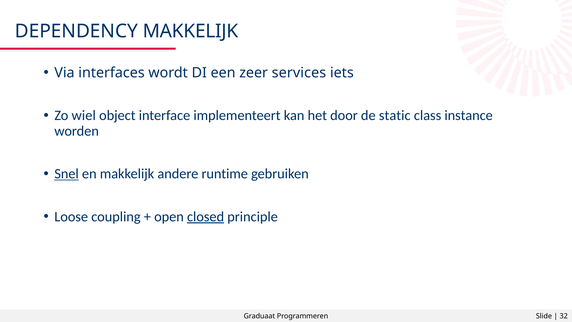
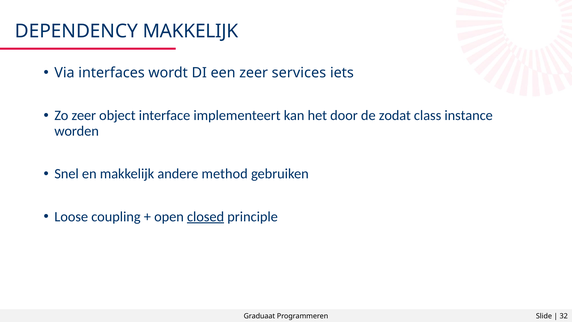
Zo wiel: wiel -> zeer (84, 115)
static: static -> zodat (395, 115)
Snel underline: present -> none (67, 174)
runtime: runtime -> method (225, 174)
